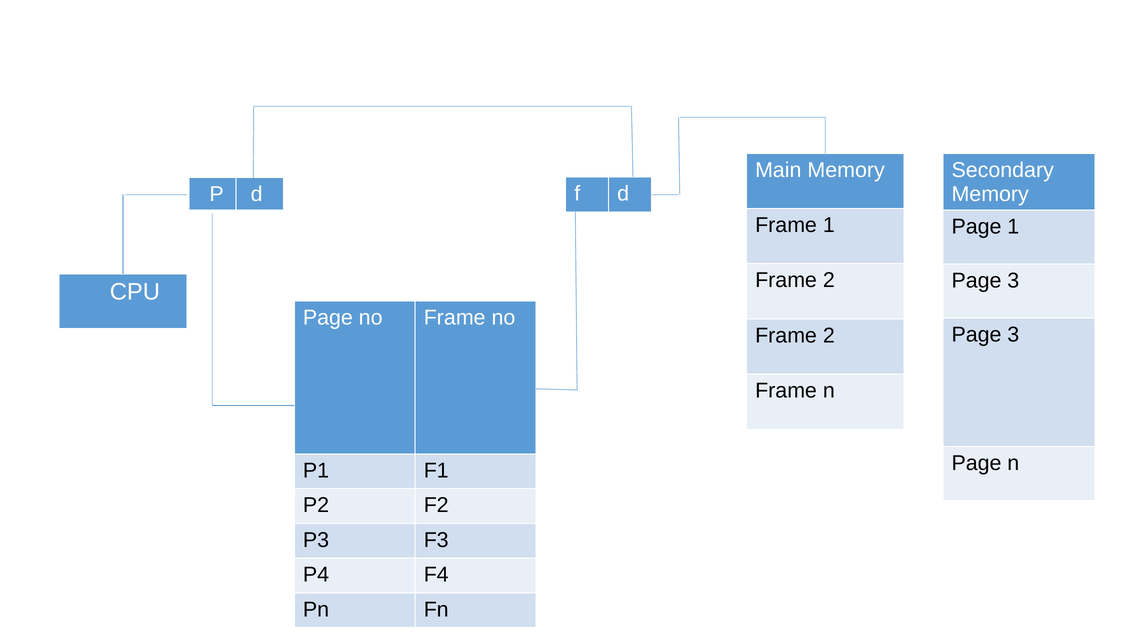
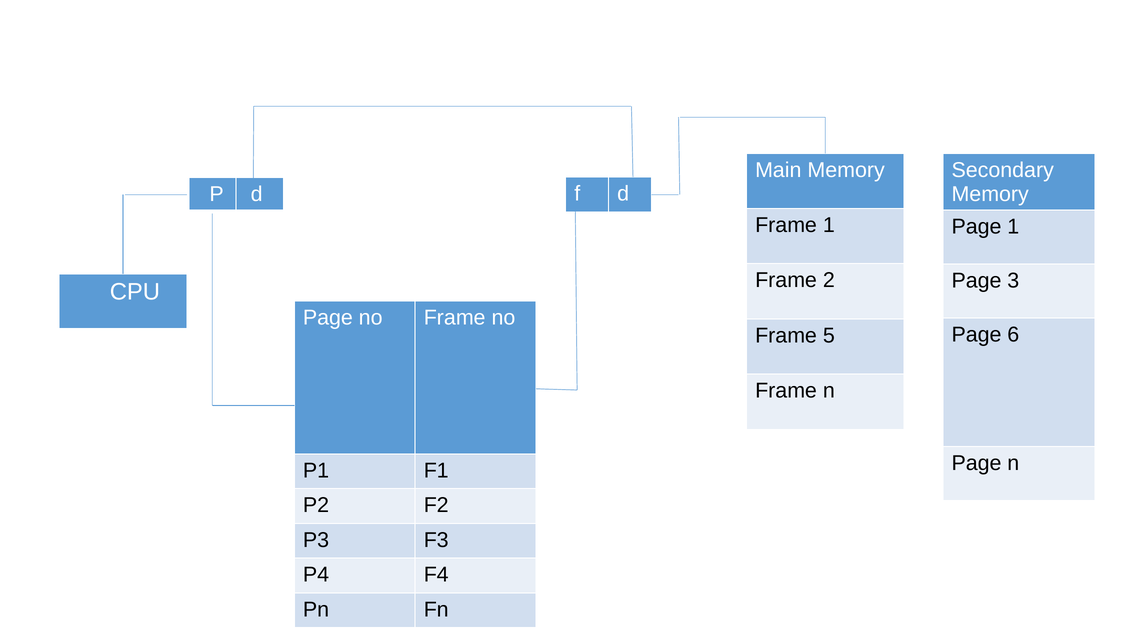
3: 3 -> 6 (1013, 335)
2: 2 -> 5 (829, 336)
